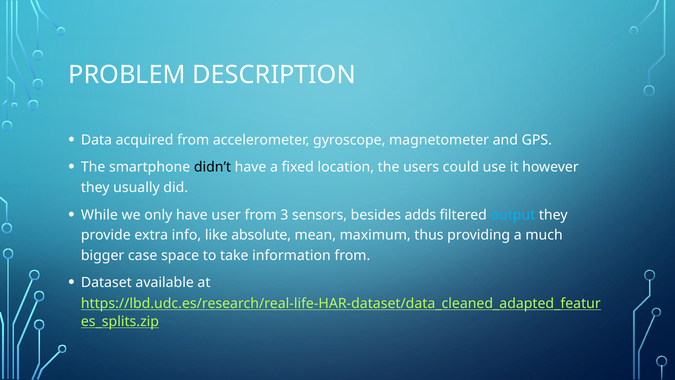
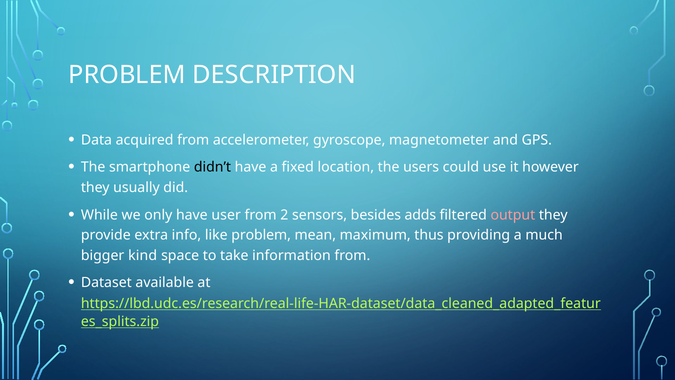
3: 3 -> 2 (284, 215)
output colour: light blue -> pink (513, 215)
like absolute: absolute -> problem (261, 235)
case: case -> kind (143, 255)
